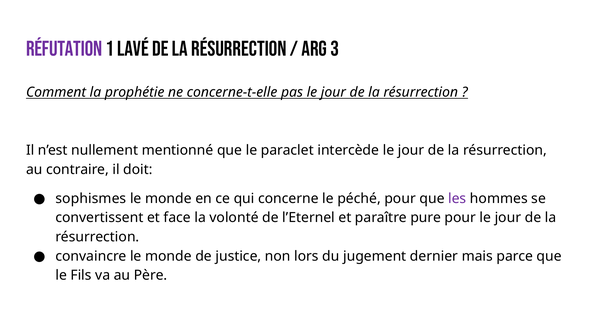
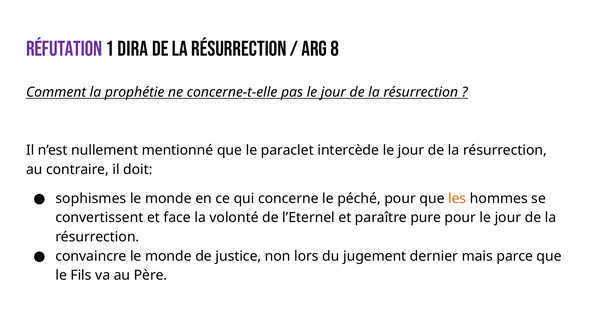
Lavé: Lavé -> Dira (133, 49)
3: 3 -> 8 (335, 49)
les colour: purple -> orange (457, 198)
